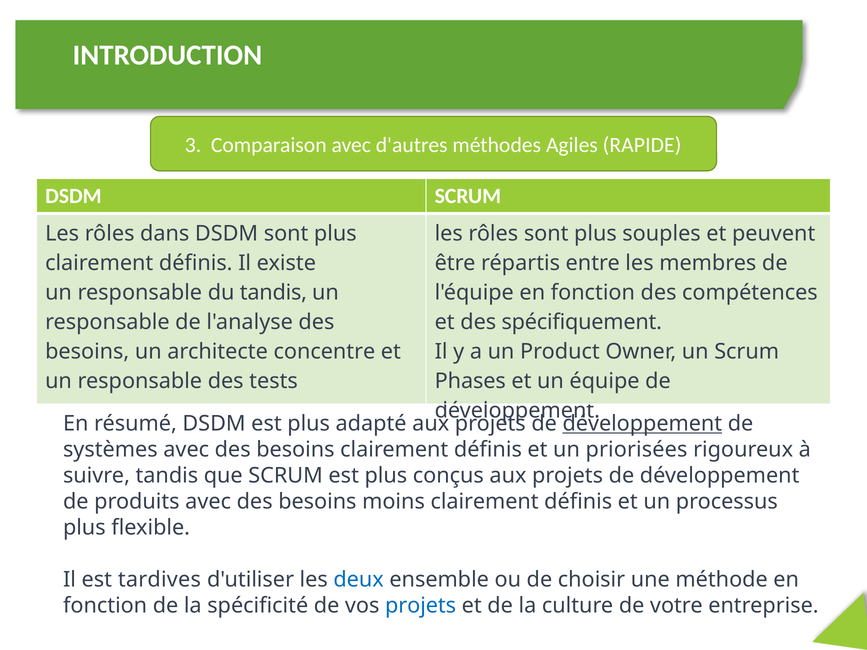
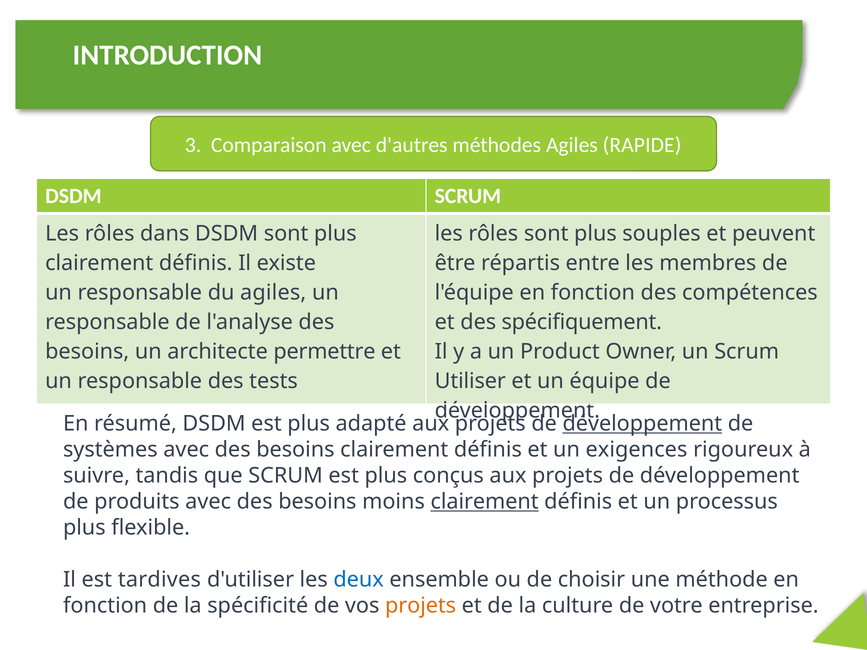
du tandis: tandis -> agiles (273, 293)
concentre: concentre -> permettre (325, 352)
Phases: Phases -> Utiliser (470, 381)
priorisées: priorisées -> exigences (636, 450)
clairement underline: none -> present (485, 502)
projets colour: blue -> orange (421, 606)
